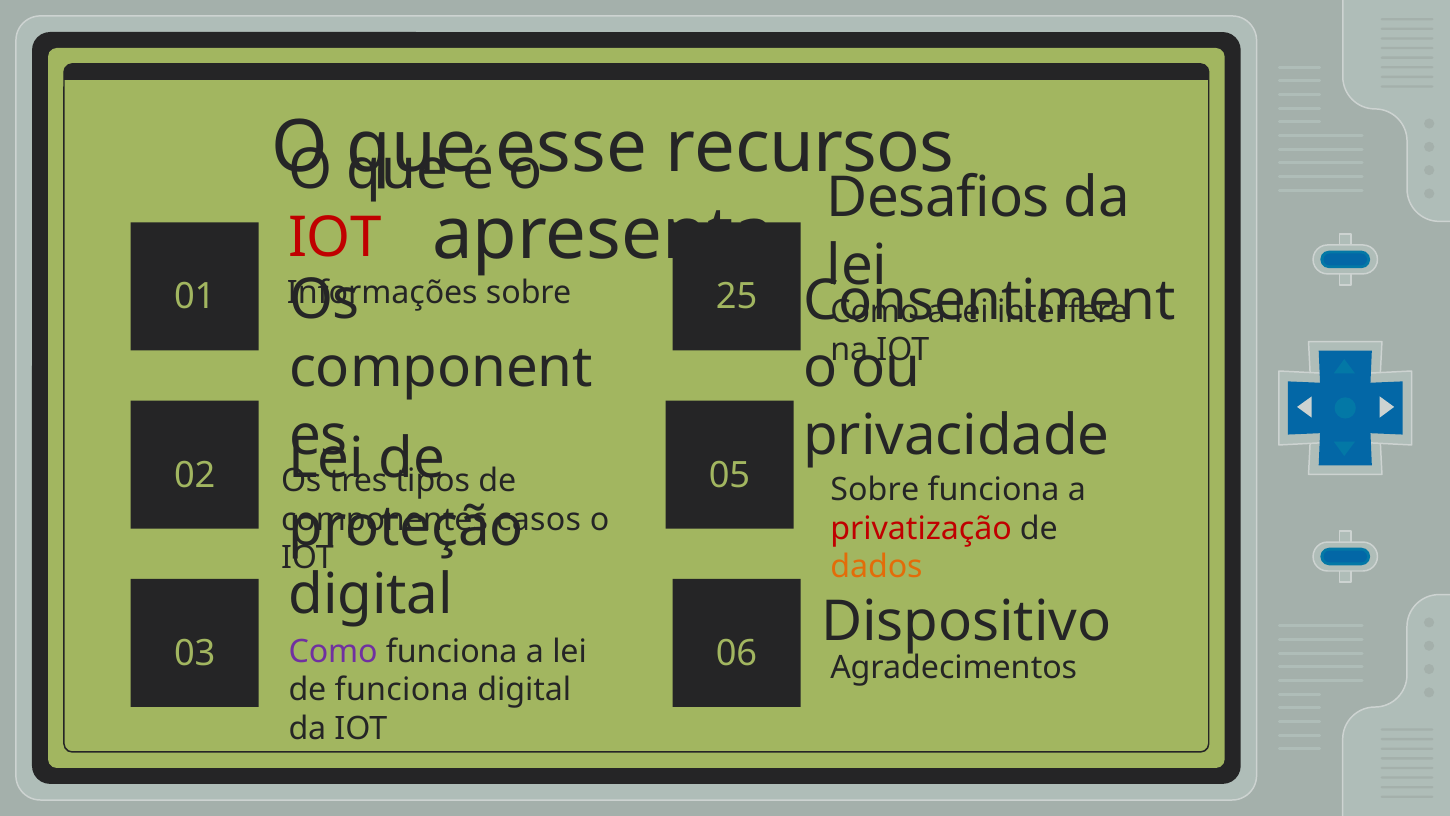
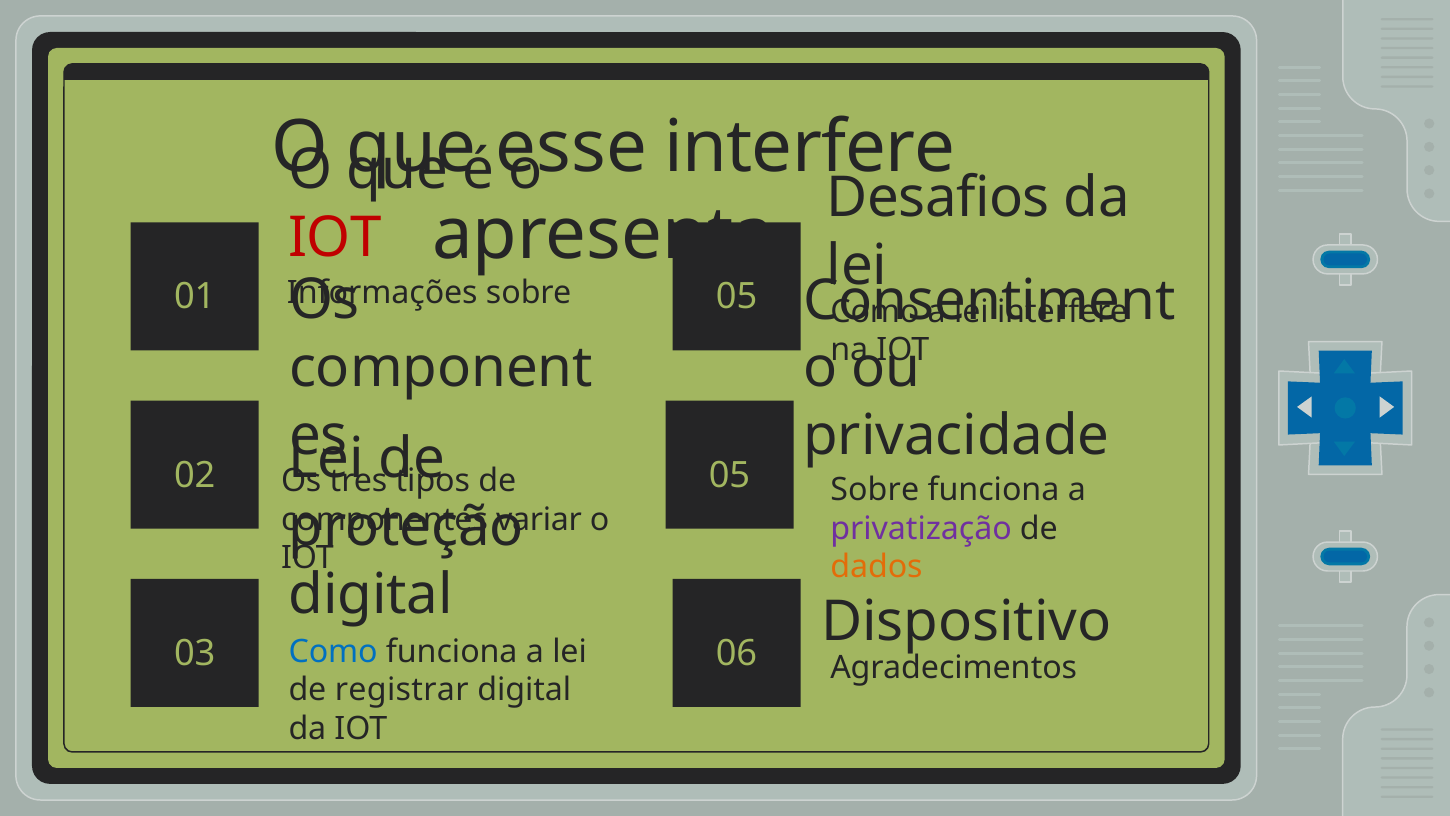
recursos: recursos -> interfere (810, 147)
sobre 25: 25 -> 05 (737, 297)
casos: casos -> variar (539, 519)
privatização colour: red -> purple (921, 528)
Como colour: purple -> blue (333, 651)
de funciona: funciona -> registrar (402, 690)
